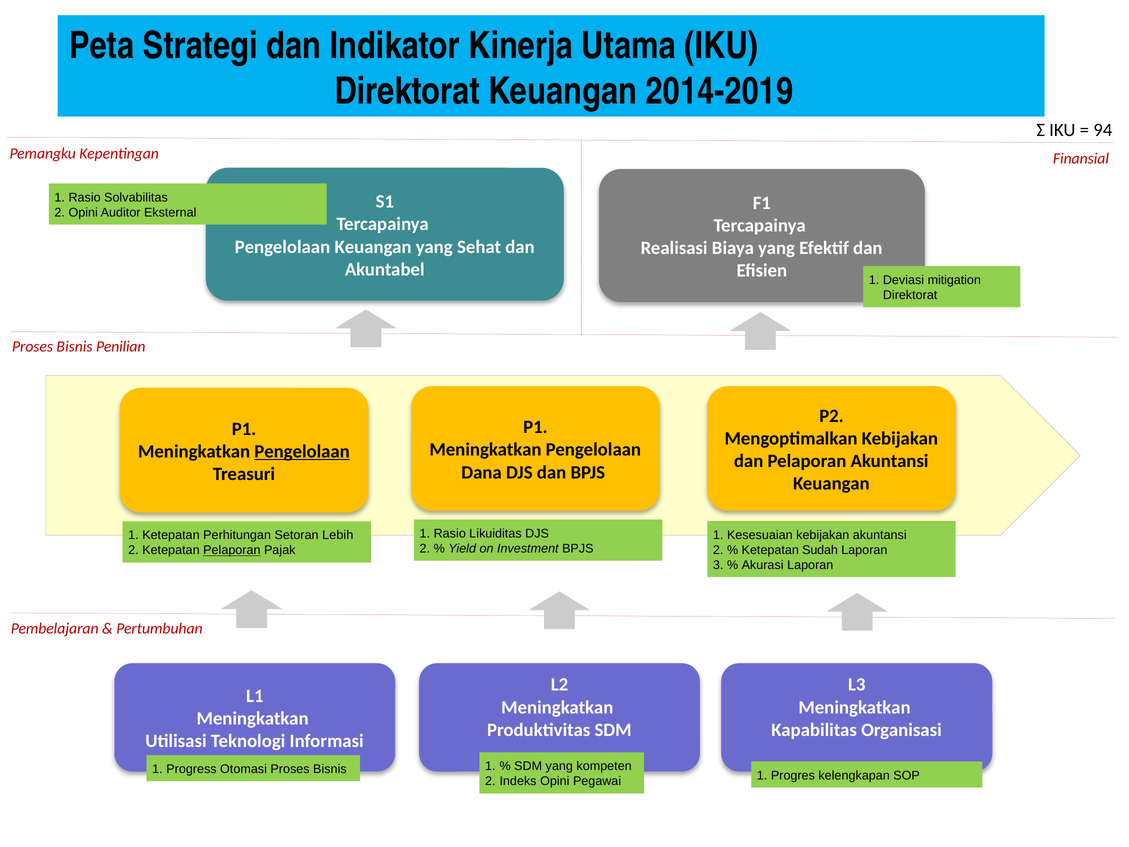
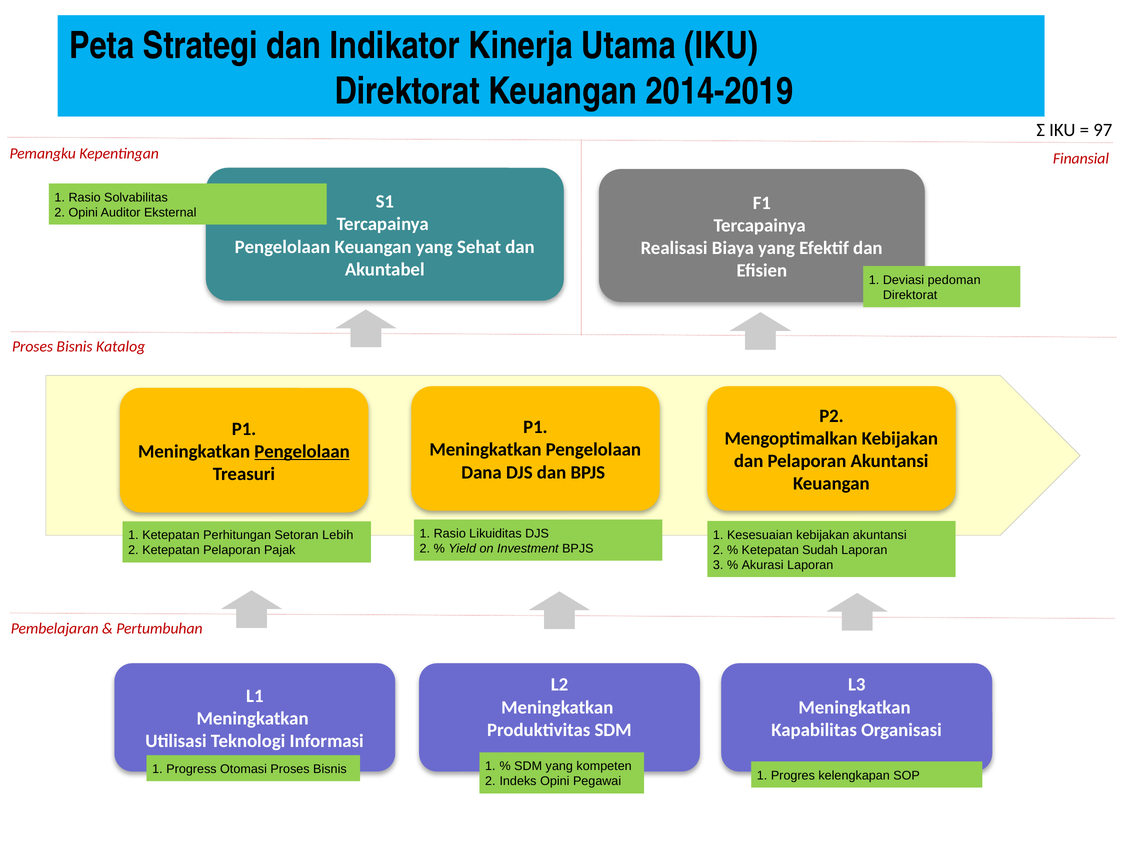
94: 94 -> 97 (1103, 130)
mitigation: mitigation -> pedoman (954, 280)
Penilian: Penilian -> Katalog (121, 347)
Pelaporan underline: present -> none (232, 550)
